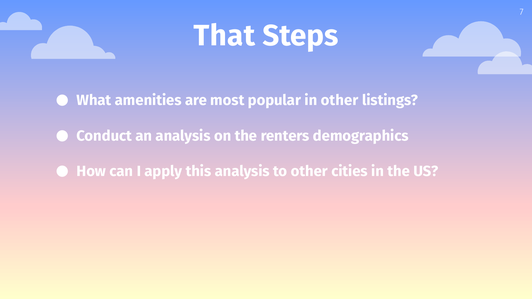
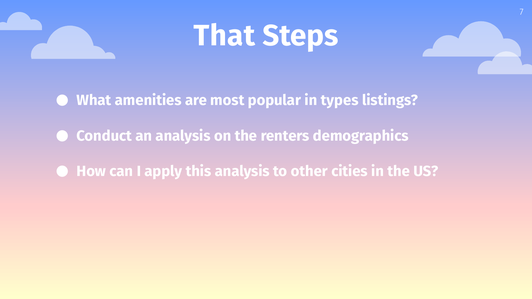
in other: other -> types (340, 100)
